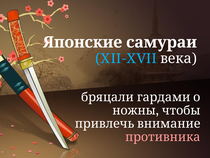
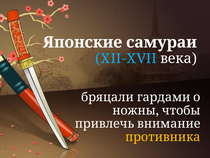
противника colour: pink -> yellow (163, 137)
